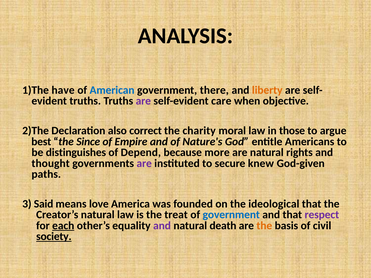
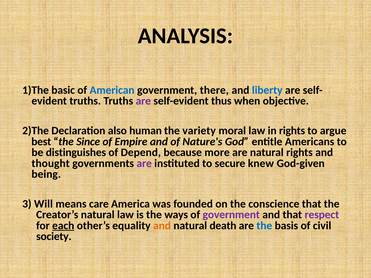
have: have -> basic (63, 90)
liberty colour: orange -> blue (267, 90)
care: care -> thus (221, 101)
correct: correct -> human (146, 131)
charity: charity -> variety (199, 131)
in those: those -> rights (292, 131)
paths: paths -> being (46, 174)
Said: Said -> Will (43, 204)
love: love -> care (99, 204)
ideological: ideological -> conscience (274, 204)
treat: treat -> ways (176, 215)
government colour: blue -> purple (231, 215)
and colour: purple -> orange (162, 226)
the colour: orange -> blue (264, 226)
society underline: present -> none (54, 237)
